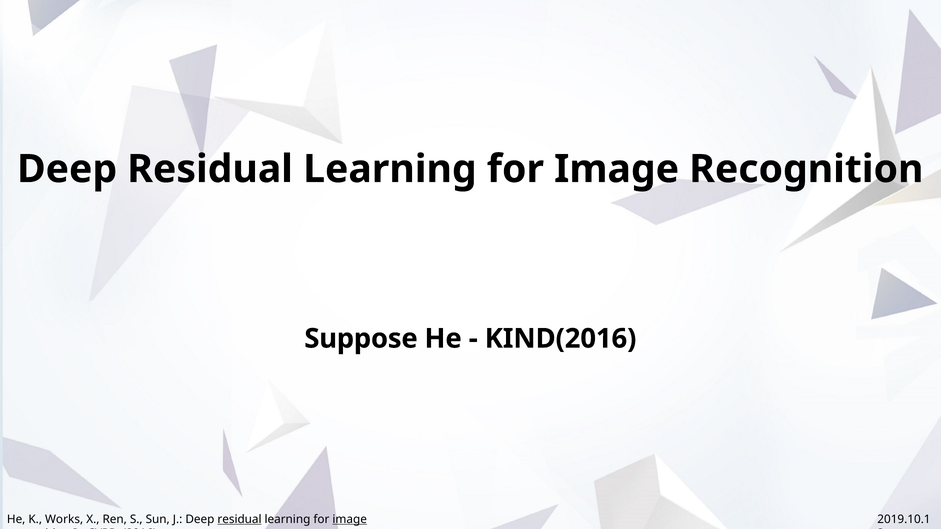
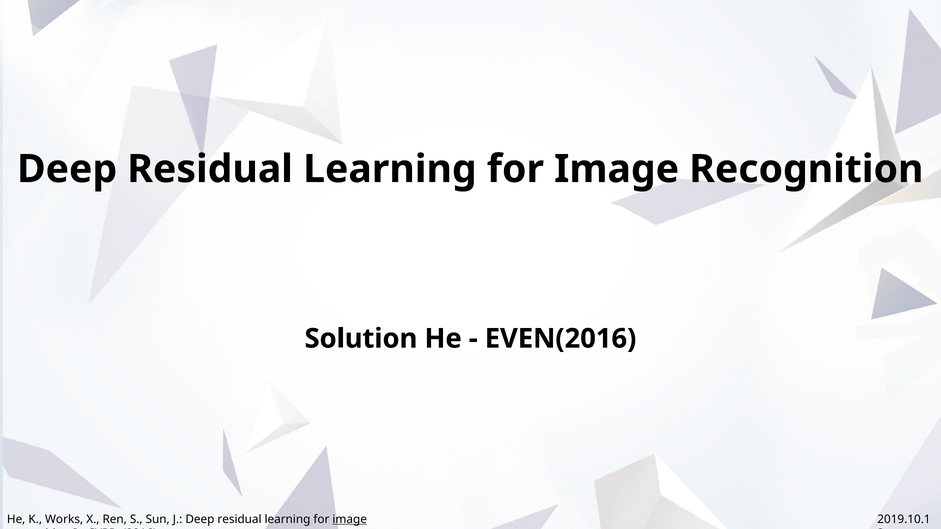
Suppose: Suppose -> Solution (361, 339)
KIND(2016: KIND(2016 -> EVEN(2016 (561, 339)
residual underline: present -> none (240, 519)
